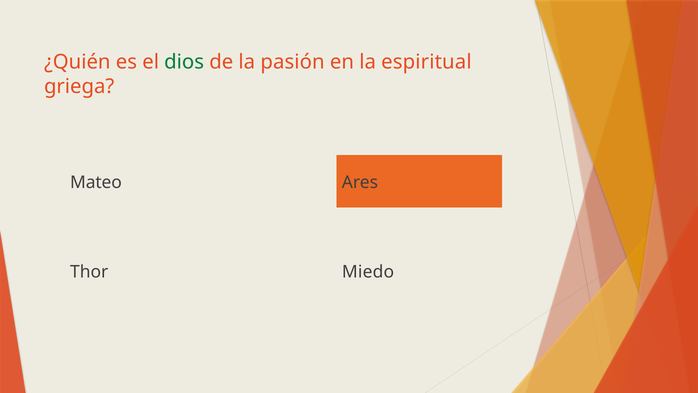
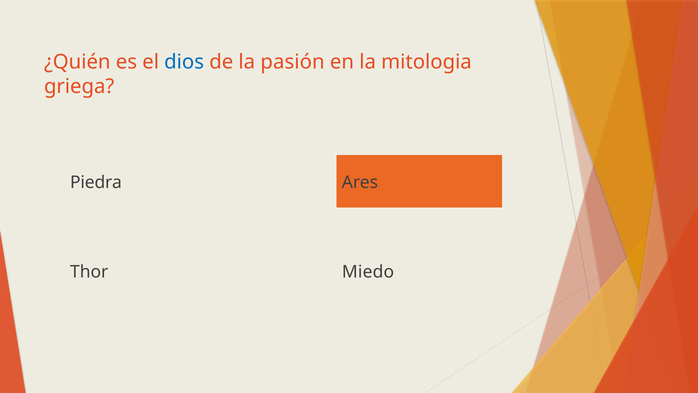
dios colour: green -> blue (184, 62)
espiritual: espiritual -> mitologia (427, 62)
Mateo: Mateo -> Piedra (96, 182)
